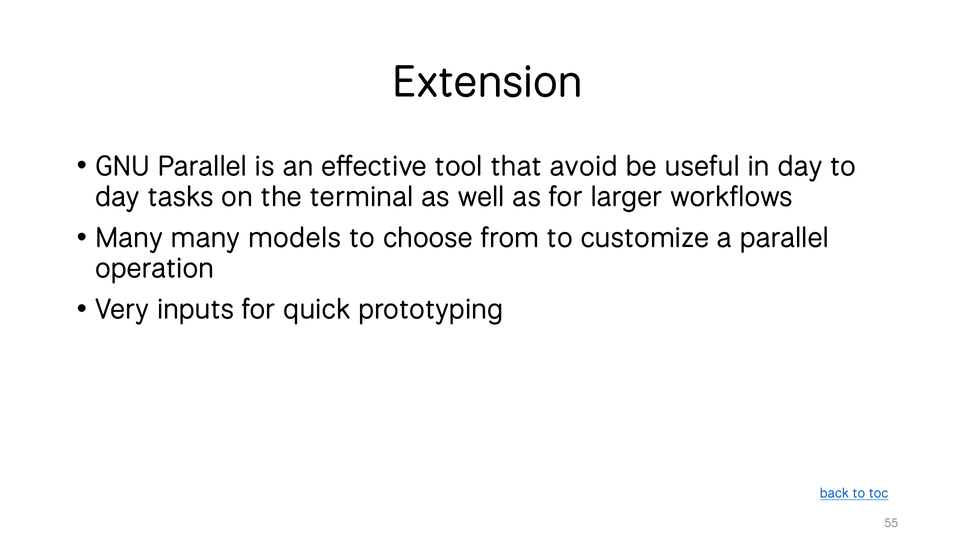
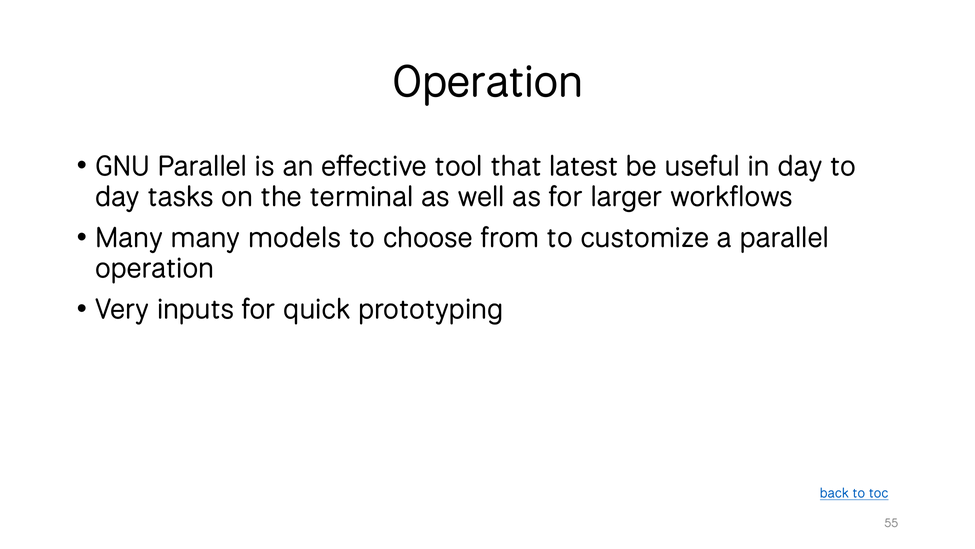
Extension: Extension -> Operation (488, 82)
avoid: avoid -> latest (584, 166)
